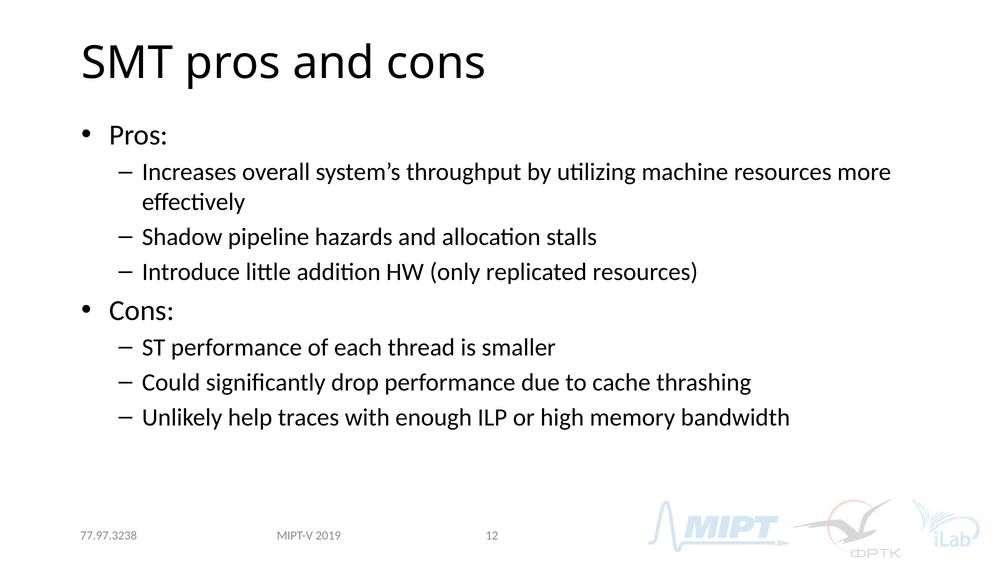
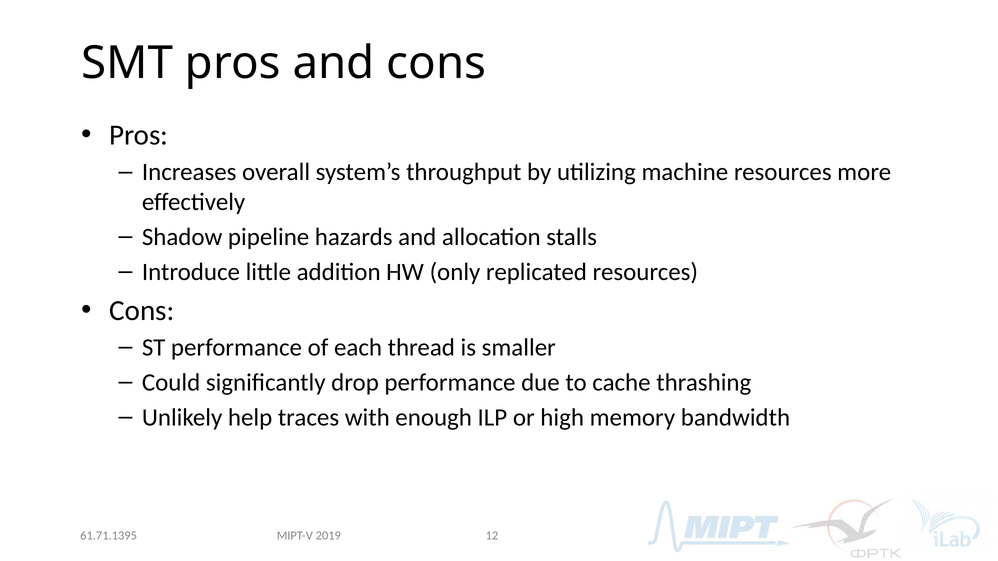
77.97.3238: 77.97.3238 -> 61.71.1395 (109, 536)
